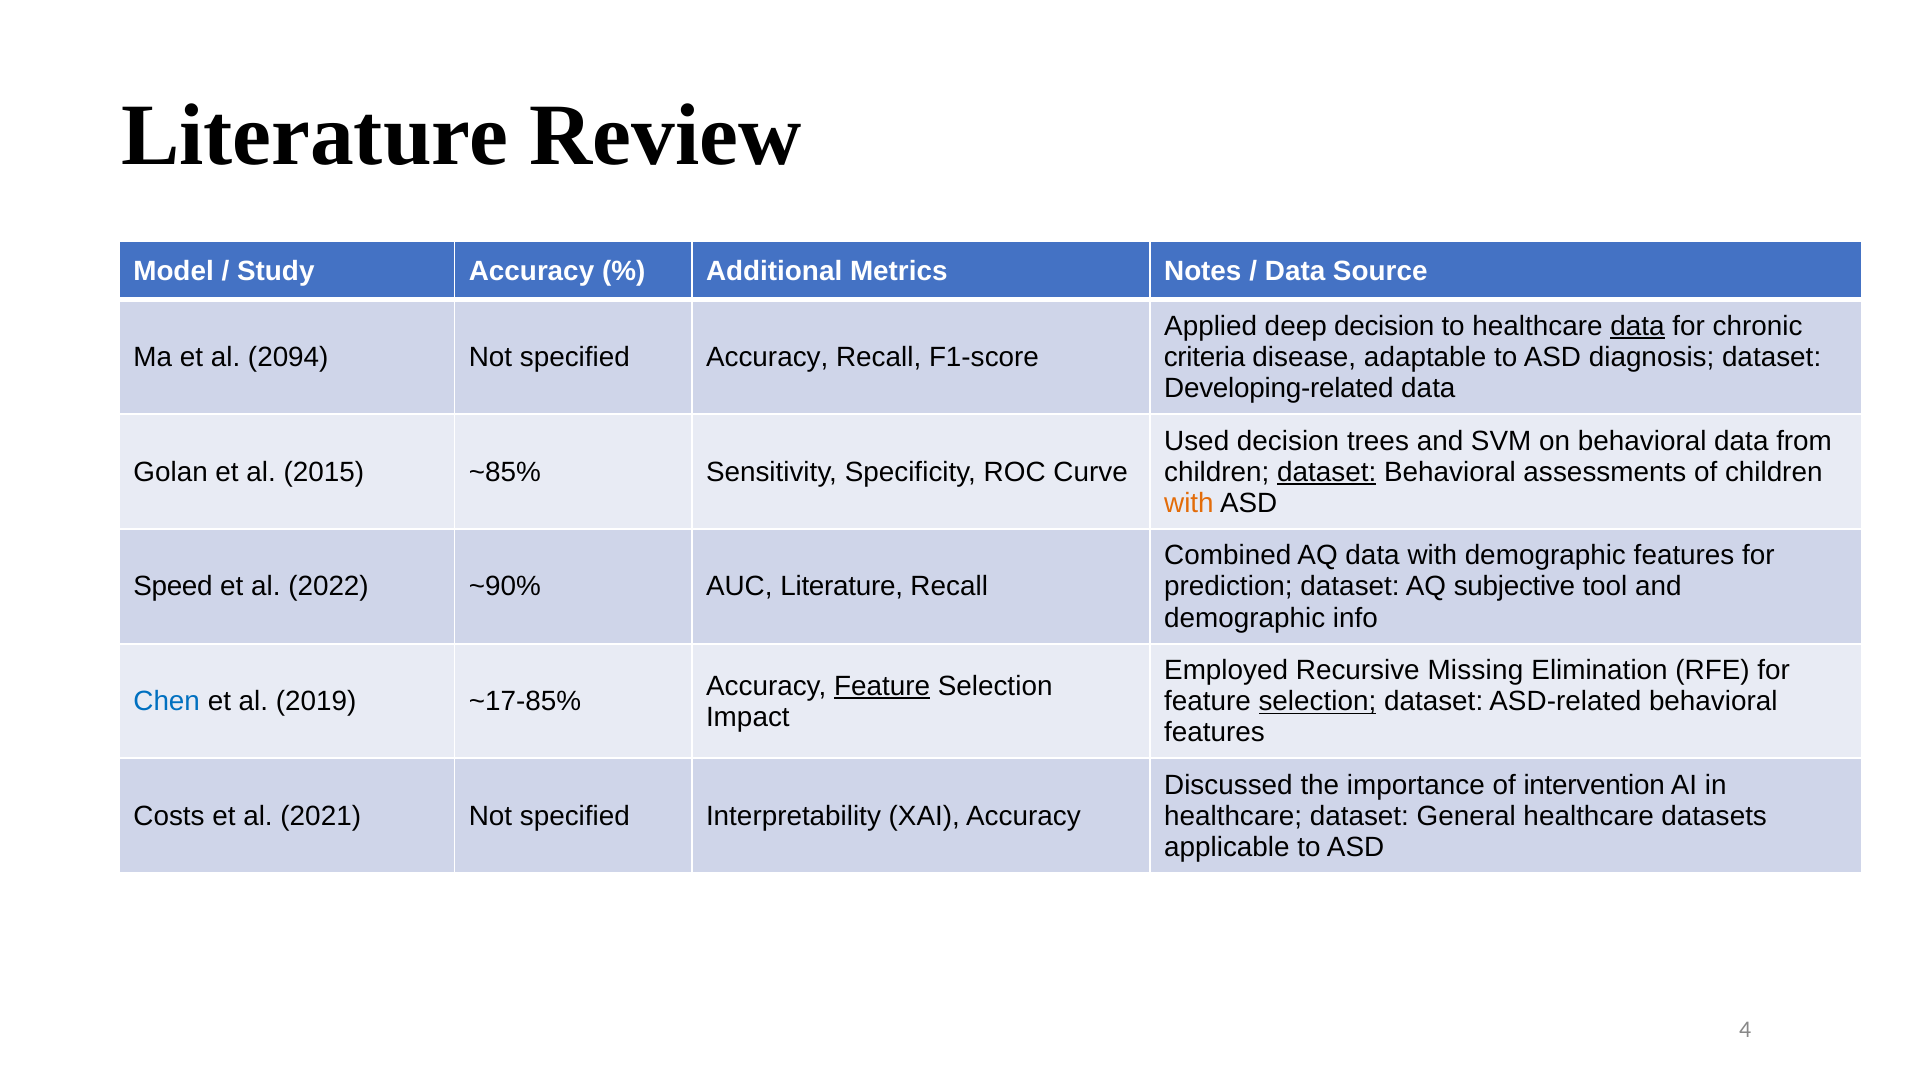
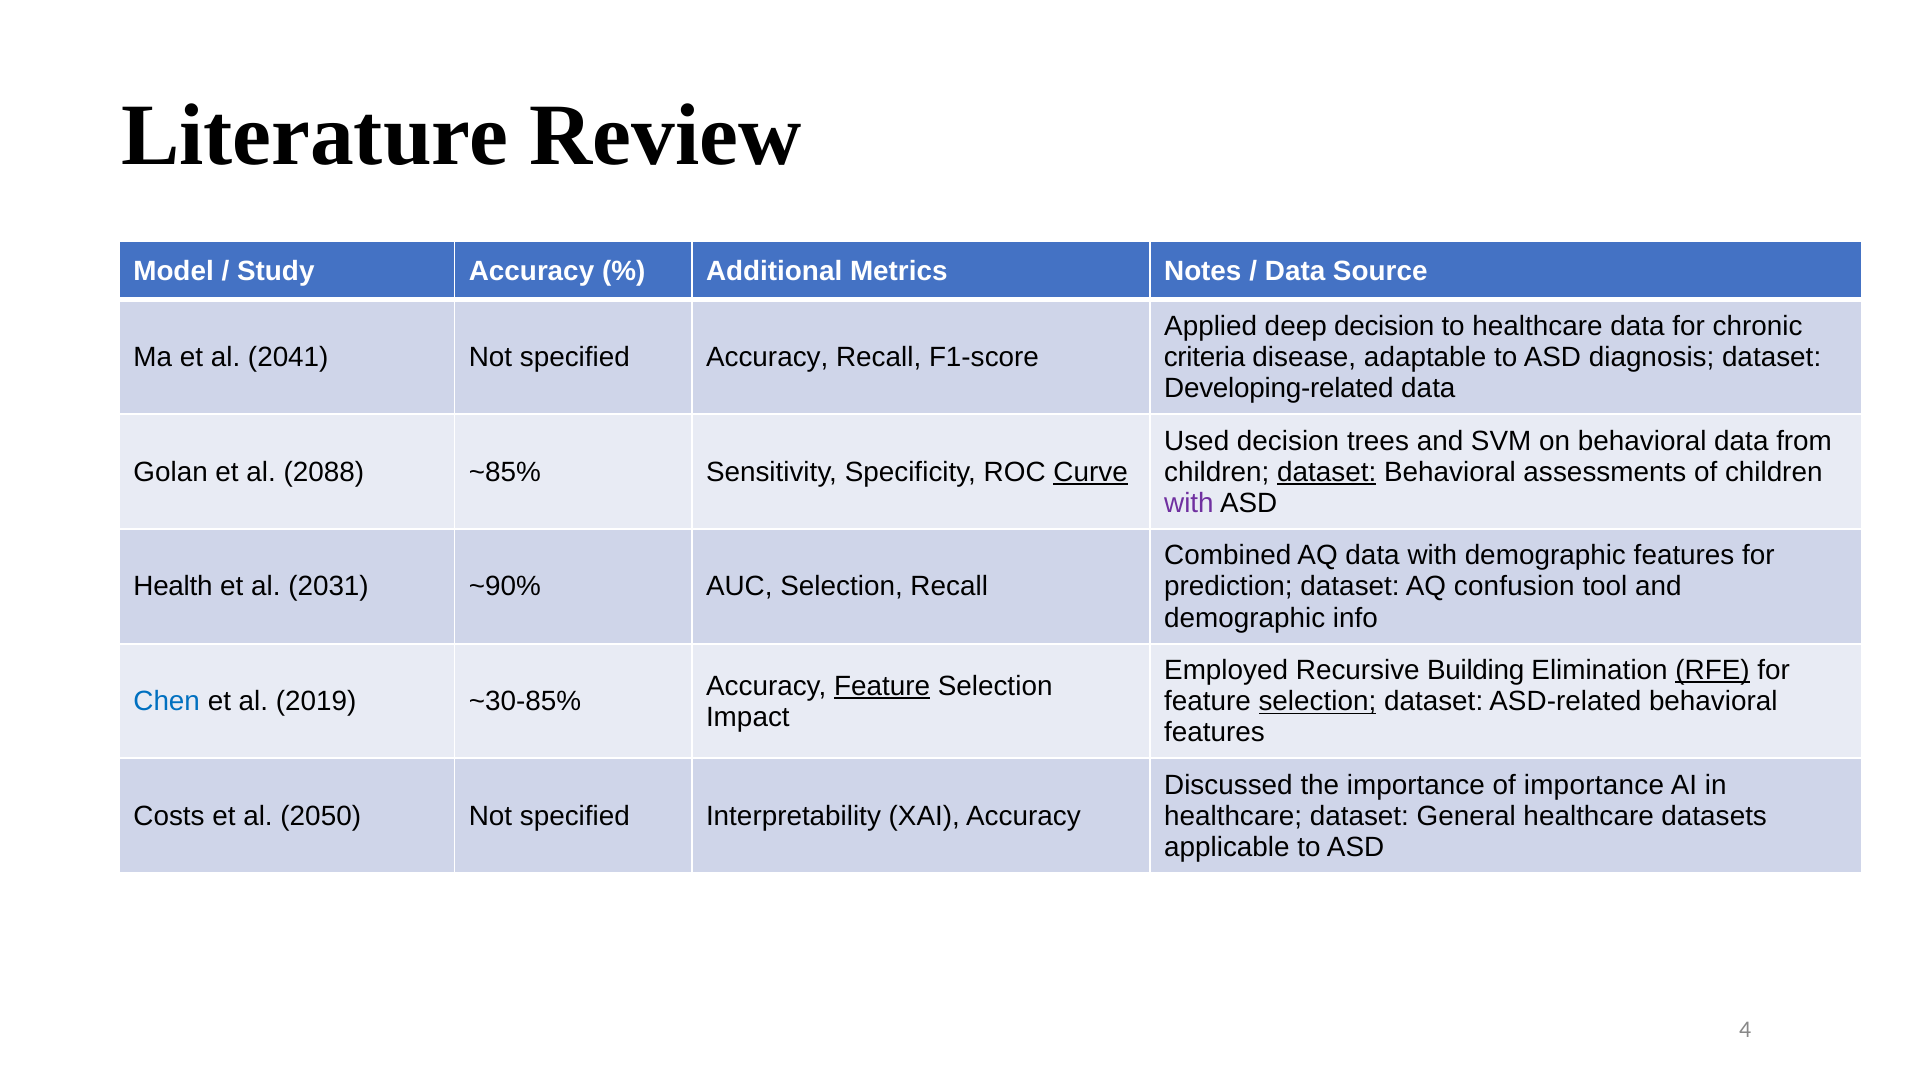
data underline: present -> none (1638, 326)
2094: 2094 -> 2041 (288, 357)
2015: 2015 -> 2088 (324, 472)
Curve underline: none -> present (1091, 472)
with colour: orange -> purple (1189, 503)
Speed: Speed -> Health (173, 587)
2022: 2022 -> 2031 (329, 587)
AUC Literature: Literature -> Selection (842, 587)
subjective: subjective -> confusion (1514, 587)
Missing: Missing -> Building (1476, 670)
RFE underline: none -> present (1712, 670)
~17-85%: ~17-85% -> ~30-85% (525, 701)
of intervention: intervention -> importance (1594, 785)
2021: 2021 -> 2050 (321, 816)
